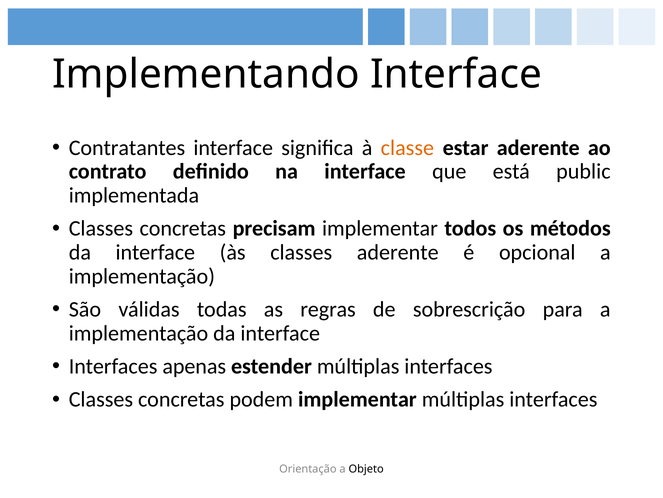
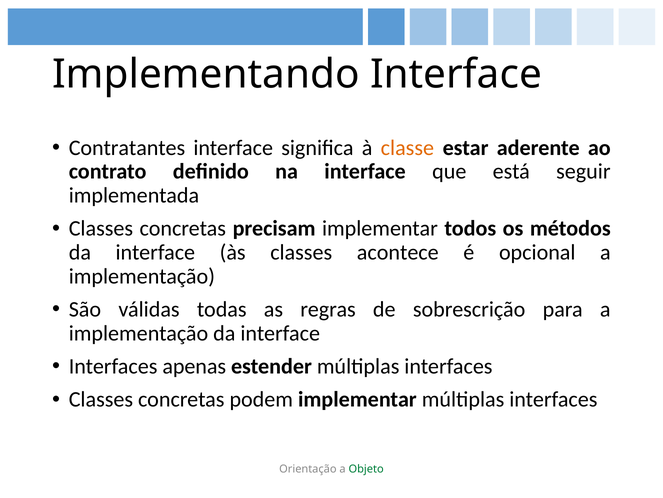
public: public -> seguir (583, 171)
classes aderente: aderente -> acontece (398, 252)
Objeto colour: black -> green (366, 468)
